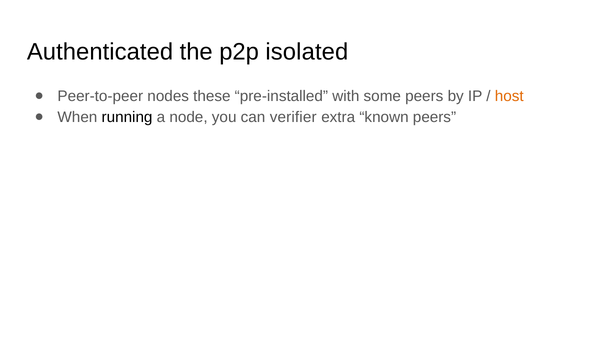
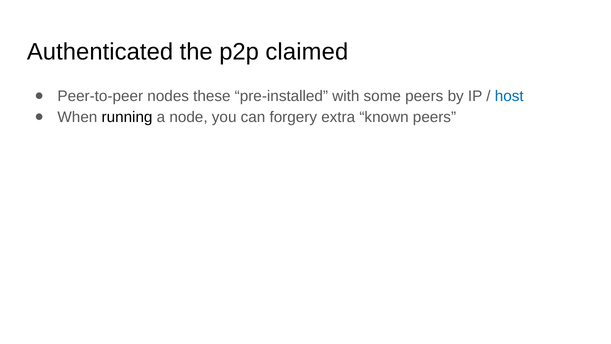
isolated: isolated -> claimed (307, 52)
host colour: orange -> blue (509, 96)
verifier: verifier -> forgery (293, 117)
